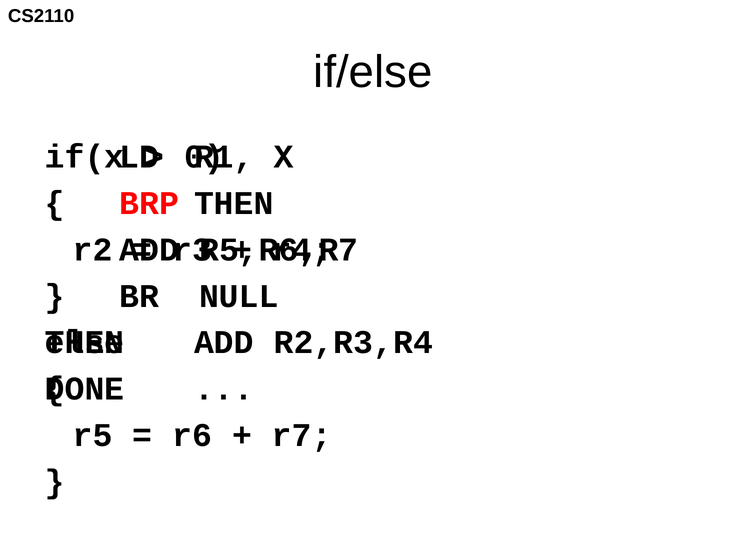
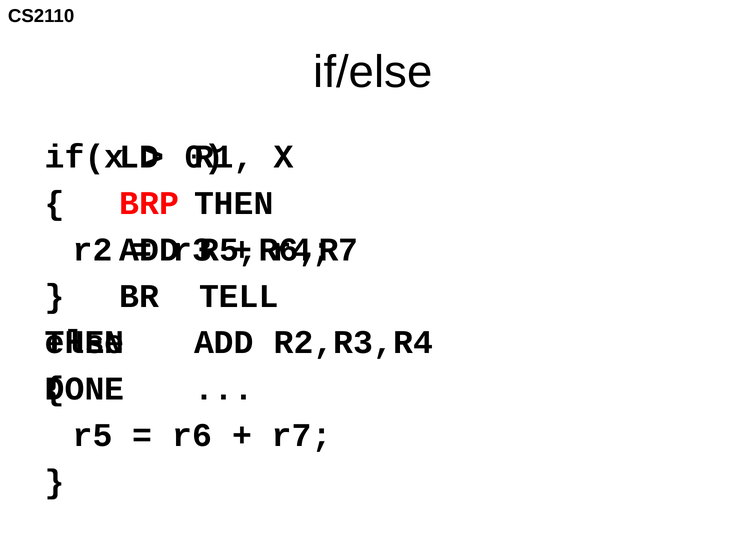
NULL: NULL -> TELL (239, 296)
